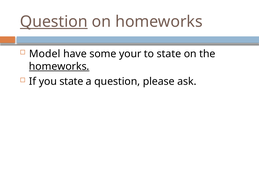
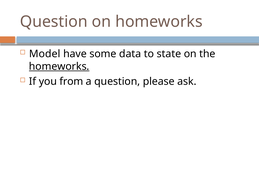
Question underline: present -> none (54, 22)
your: your -> data (130, 54)
you state: state -> from (71, 81)
